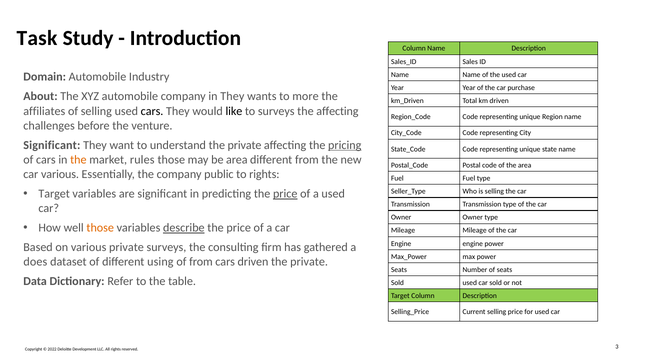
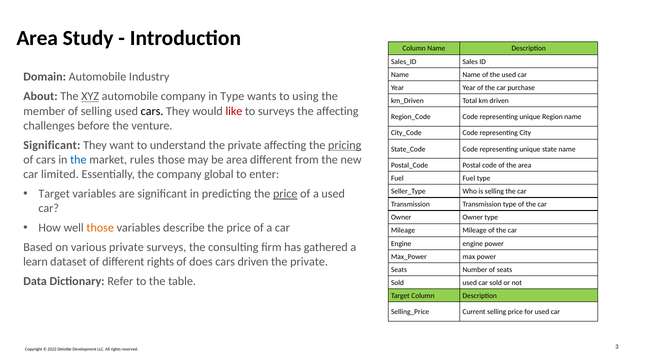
Task: Task -> Area (37, 38)
XYZ underline: none -> present (90, 96)
in They: They -> Type (232, 96)
more: more -> using (305, 96)
affiliates: affiliates -> member (44, 111)
like colour: black -> red (234, 111)
the colour: orange -> blue (78, 160)
car various: various -> limited (60, 174)
public: public -> global (219, 174)
to rights: rights -> enter (264, 174)
describe underline: present -> none (184, 228)
does: does -> learn (35, 262)
different using: using -> rights (160, 262)
of from: from -> does (201, 262)
